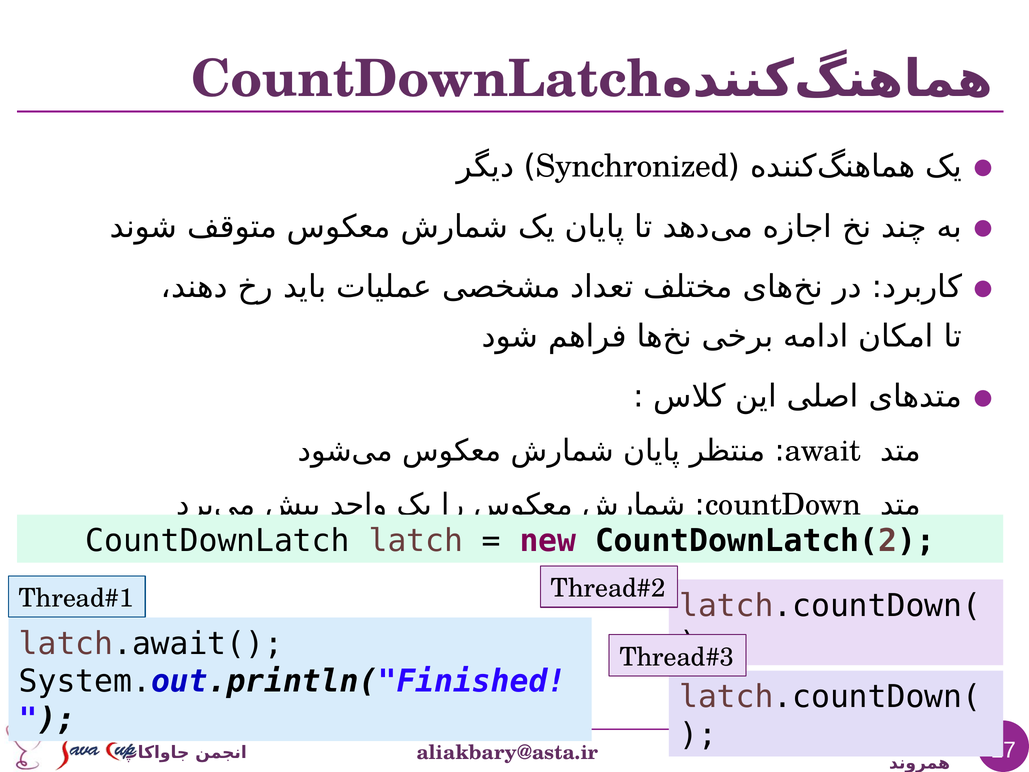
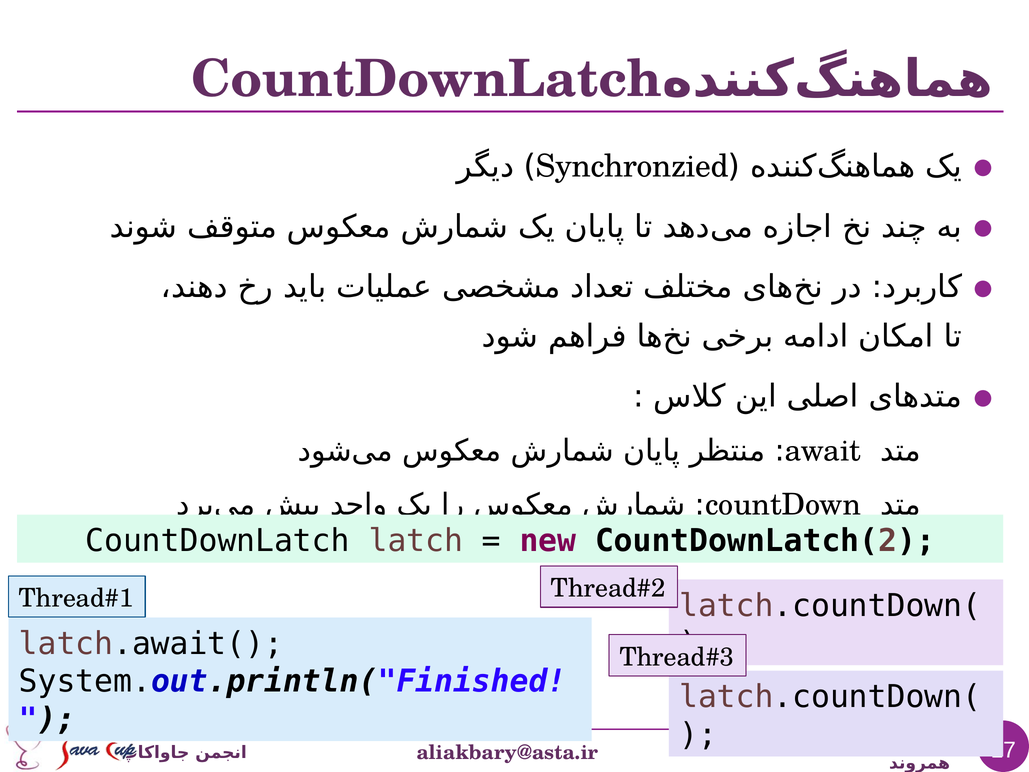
Synchronized: Synchronized -> Synchronzied (632, 166)
